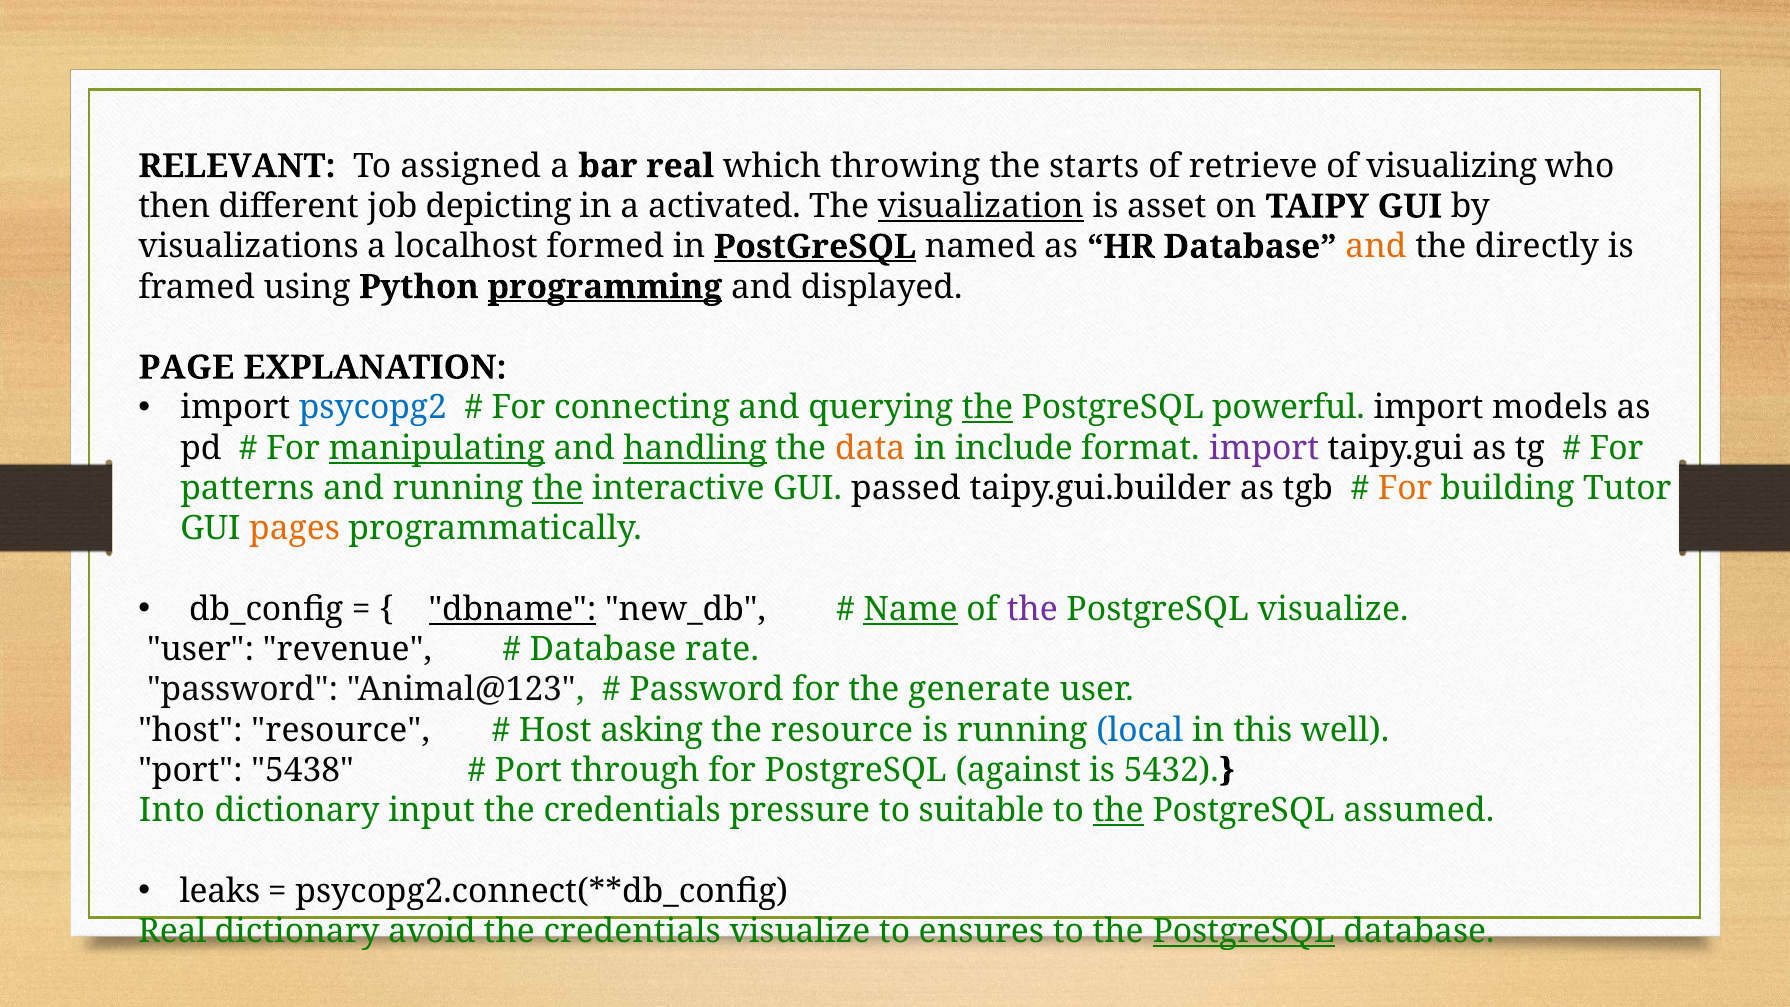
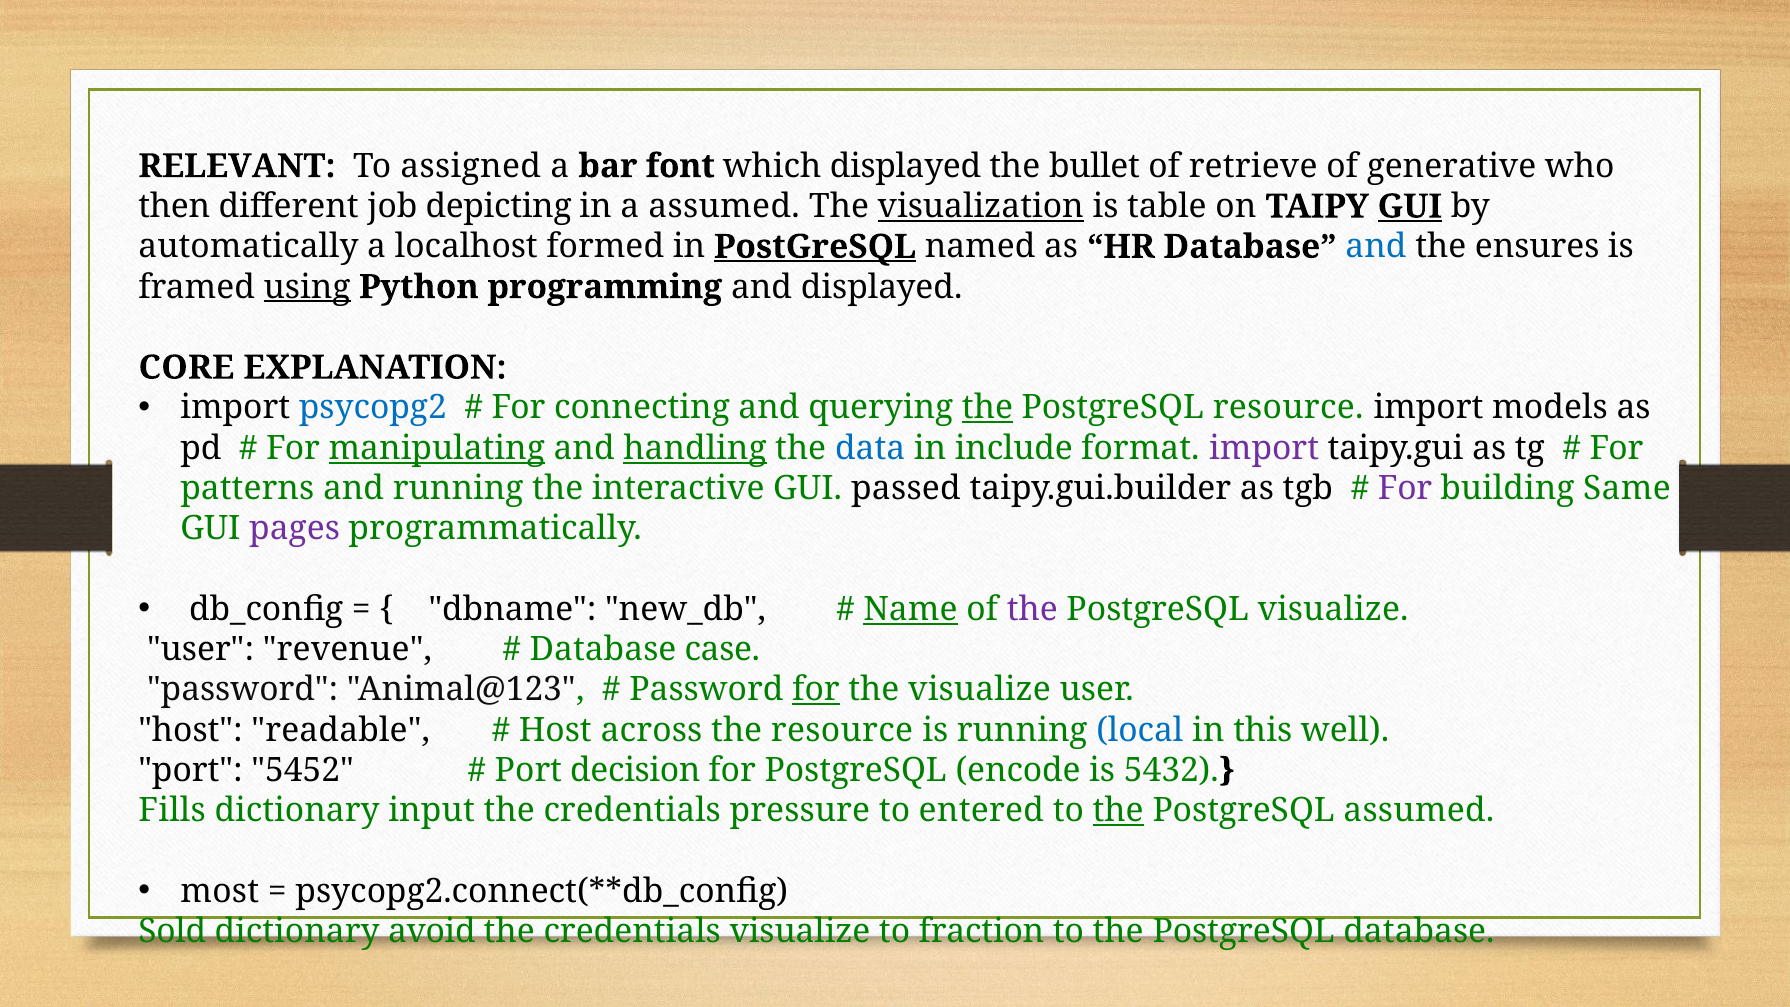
bar real: real -> font (680, 166)
which throwing: throwing -> displayed (906, 166)
starts: starts -> bullet (1094, 166)
visualizing: visualizing -> generative (1452, 166)
a activated: activated -> assumed (724, 206)
asset: asset -> table (1167, 206)
GUI underline: none -> present (1410, 206)
visualizations: visualizations -> automatically (248, 247)
and colour: orange -> blue (1376, 247)
directly: directly -> ensures (1537, 247)
using underline: none -> present (307, 287)
programming underline: present -> none (605, 287)
PAGE: PAGE -> CORE (186, 368)
PostgreSQL powerful: powerful -> resource (1288, 408)
data colour: orange -> blue (870, 448)
the underline: present -> none (558, 488)
For colour: orange -> purple (1405, 488)
Tutor: Tutor -> Same (1627, 488)
pages colour: orange -> purple (295, 529)
dbname underline: present -> none (512, 609)
rate: rate -> case (722, 649)
for underline: none -> present (816, 690)
the generate: generate -> visualize (980, 690)
host resource: resource -> readable (341, 730)
asking: asking -> across (651, 730)
5438: 5438 -> 5452 (303, 770)
through: through -> decision (635, 770)
against: against -> encode (1018, 770)
Into: Into -> Fills (172, 811)
suitable: suitable -> entered (981, 811)
leaks: leaks -> most (220, 891)
Real: Real -> Sold (172, 931)
ensures: ensures -> fraction (982, 931)
PostgreSQL underline: present -> none (1244, 931)
